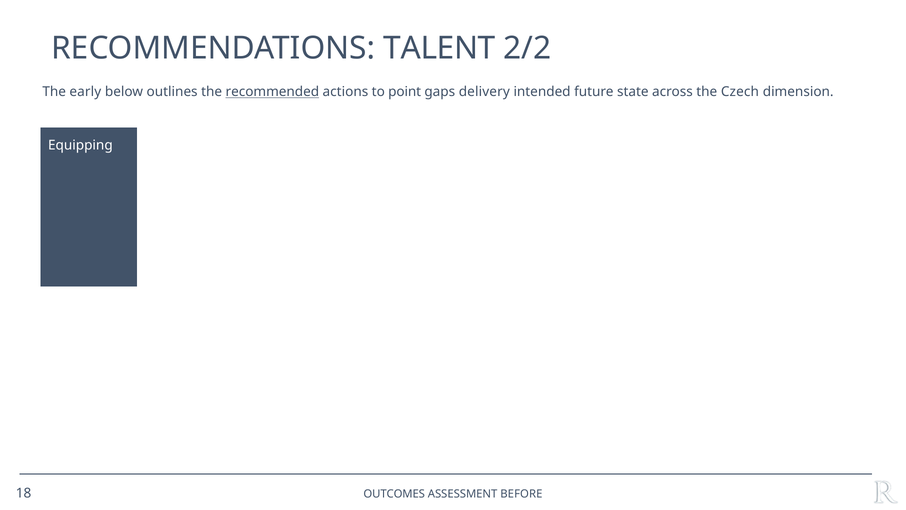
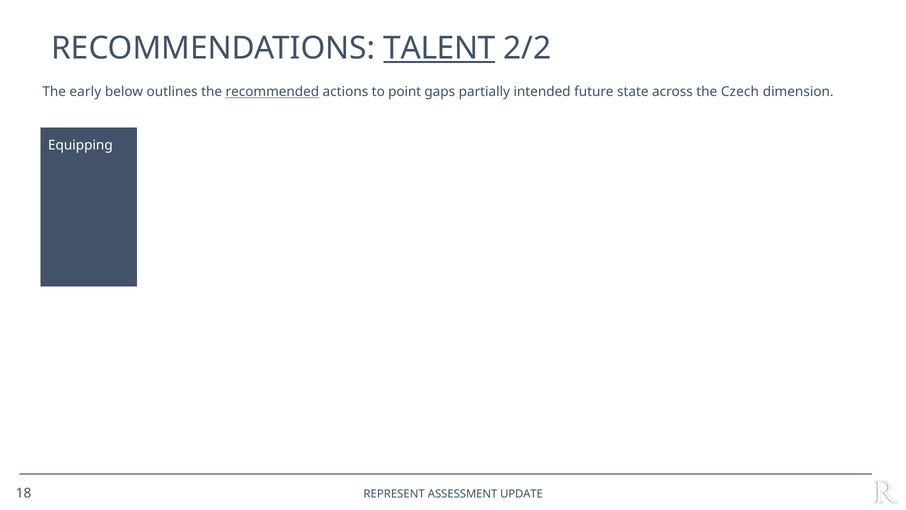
TALENT underline: none -> present (439, 48)
delivery: delivery -> partially (484, 92)
OUTCOMES: OUTCOMES -> REPRESENT (394, 494)
BEFORE: BEFORE -> UPDATE (521, 494)
